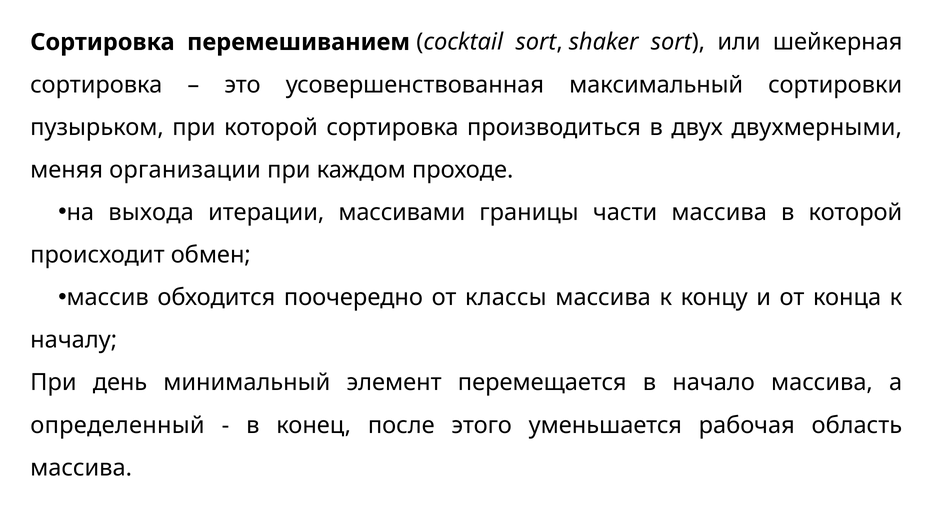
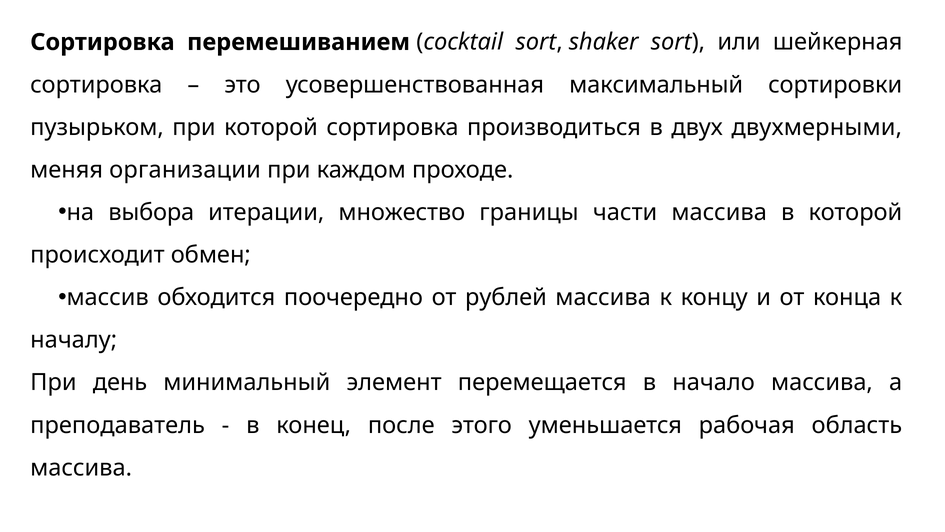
выхода: выхода -> выбора (151, 212)
массивами: массивами -> множество (402, 212)
классы: классы -> рублей (506, 297)
определенный: определенный -> преподаватель (118, 425)
